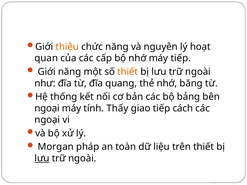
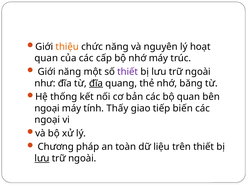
máy tiếp: tiếp -> trúc (181, 58)
thiết colour: orange -> purple (128, 72)
đĩa underline: none -> present (96, 83)
bộ bảng: bảng -> quan (188, 97)
cách: cách -> biến (183, 108)
Morgan: Morgan -> Chương (56, 147)
